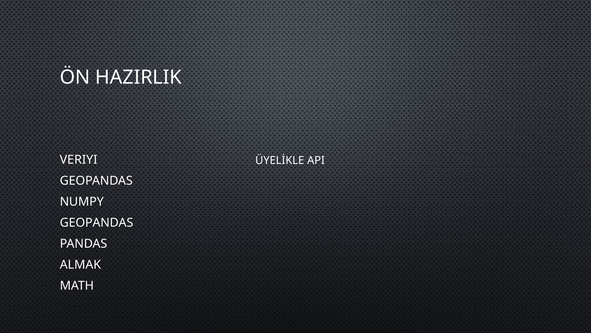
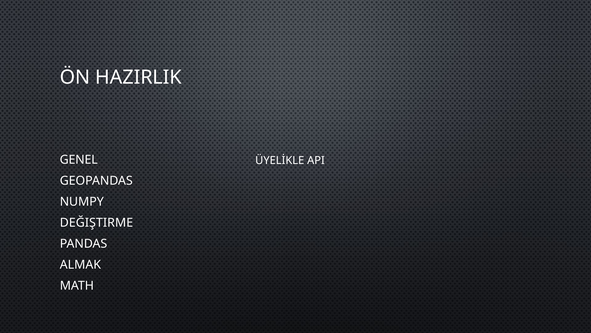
VERIYI: VERIYI -> GENEL (79, 160)
GEOPANDAS: GEOPANDAS -> DEĞIŞTIRME (96, 222)
